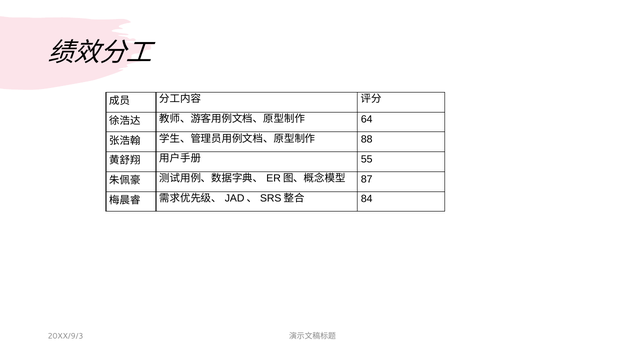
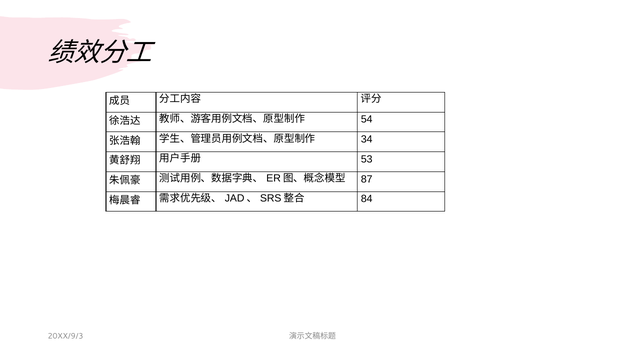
64: 64 -> 54 (367, 119)
88: 88 -> 34 (367, 139)
55: 55 -> 53 (367, 159)
